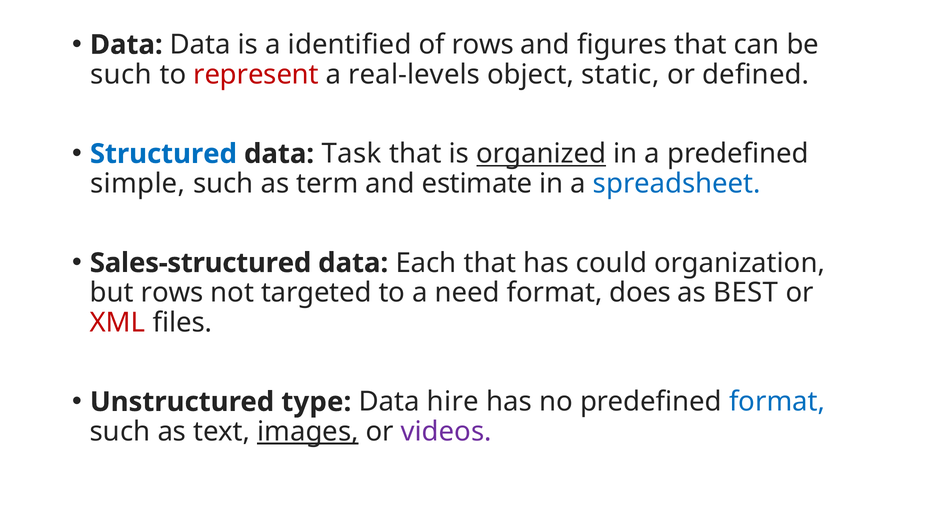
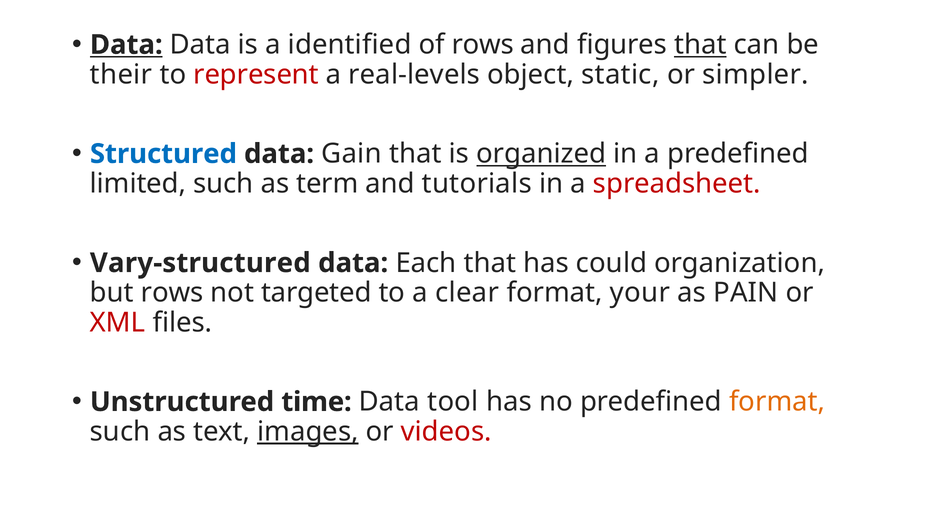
Data underline: none -> present (126, 45)
that underline: none -> present (700, 45)
such: such -> their (121, 75)
defined: defined -> simpler (756, 75)
Task: Task -> Gain (352, 154)
simple: simple -> limited (138, 184)
estimate: estimate -> tutorials (477, 184)
spreadsheet colour: blue -> red (677, 184)
Sales-structured: Sales-structured -> Vary-structured (200, 263)
need: need -> clear (467, 293)
does: does -> your (640, 293)
BEST: BEST -> PAIN (746, 293)
type: type -> time (317, 402)
hire: hire -> tool (453, 402)
format colour: blue -> orange (777, 402)
videos colour: purple -> red (446, 432)
